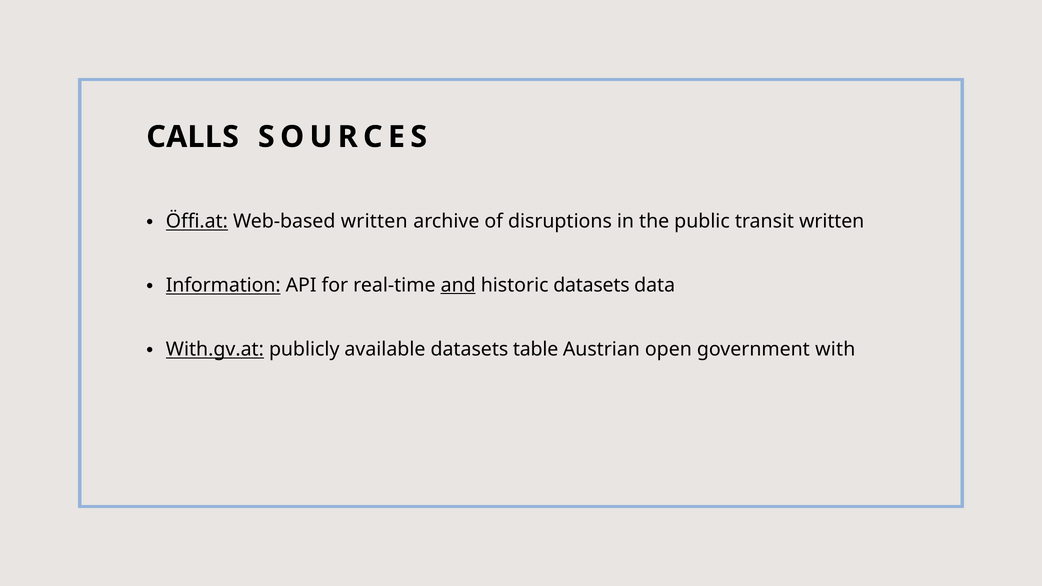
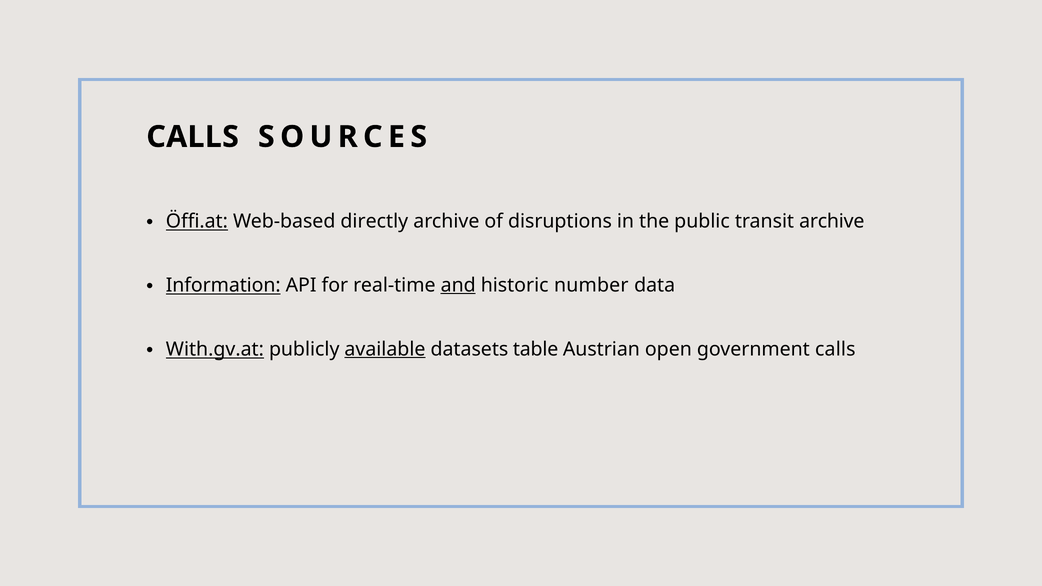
Web-based written: written -> directly (374, 221)
transit written: written -> archive (832, 221)
historic datasets: datasets -> number (591, 285)
available underline: none -> present (385, 349)
government with: with -> calls (835, 349)
